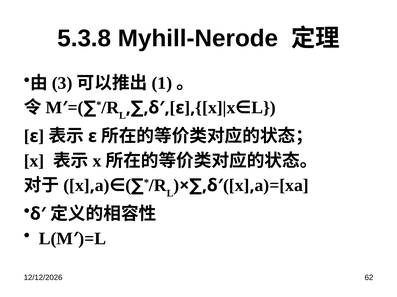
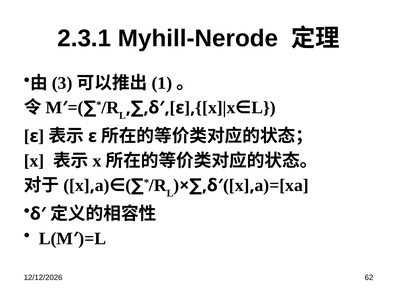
5.3.8: 5.3.8 -> 2.3.1 (84, 38)
